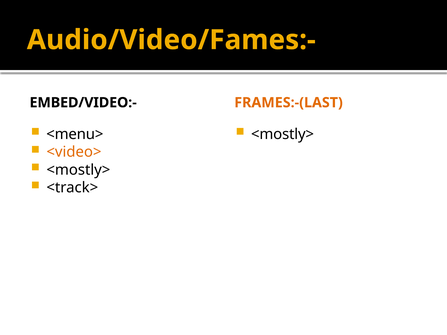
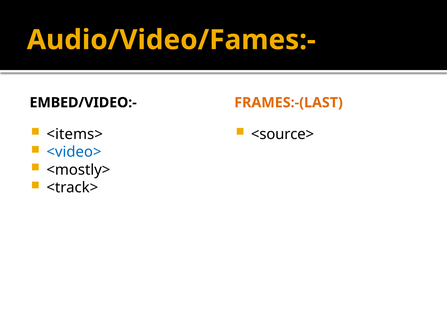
<menu>: <menu> -> <items> (75, 134)
<mostly>: <mostly> -> <source> (283, 134)
<video> colour: orange -> blue (74, 152)
